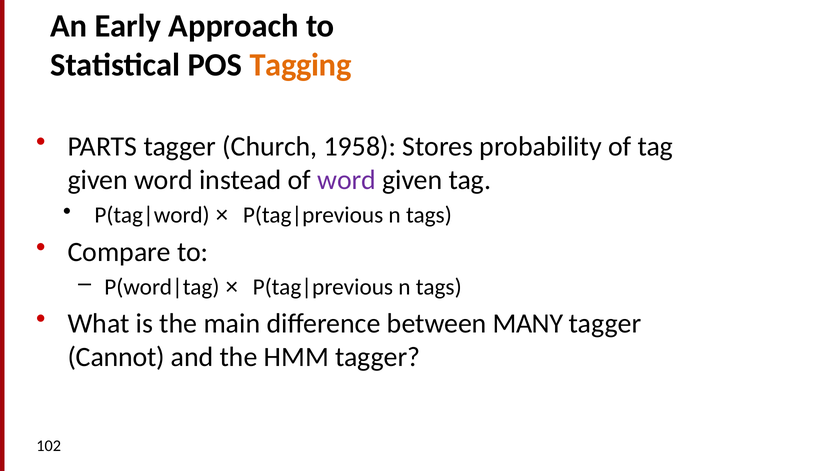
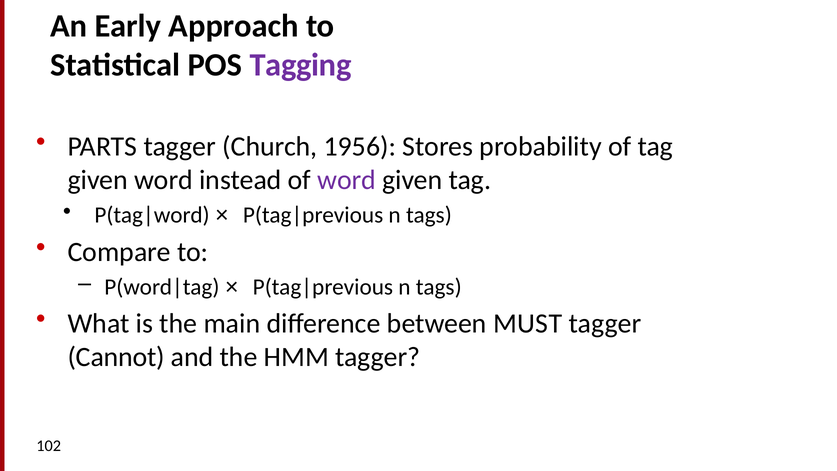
Tagging colour: orange -> purple (301, 65)
1958: 1958 -> 1956 (360, 147)
MANY: MANY -> MUST (528, 323)
